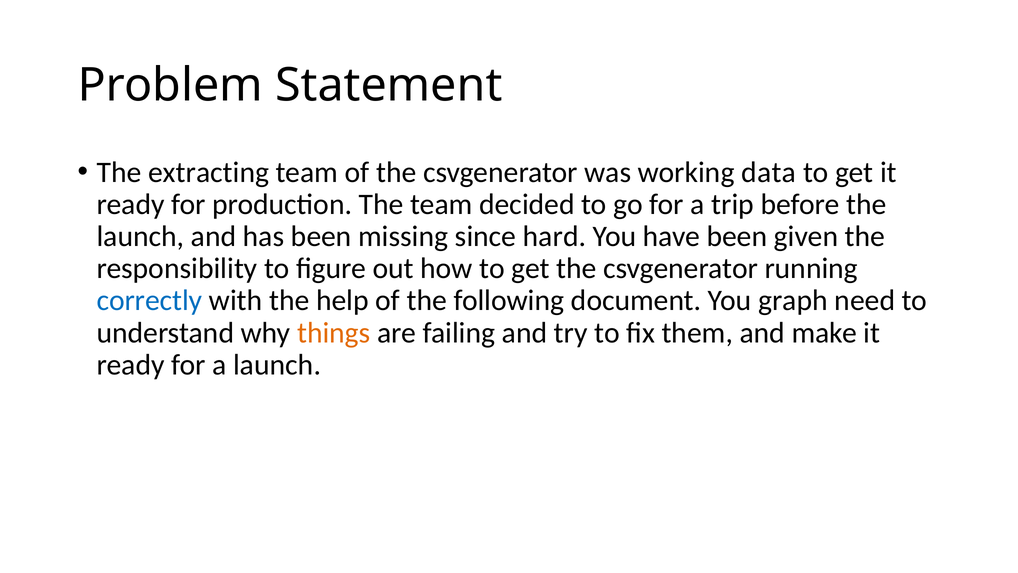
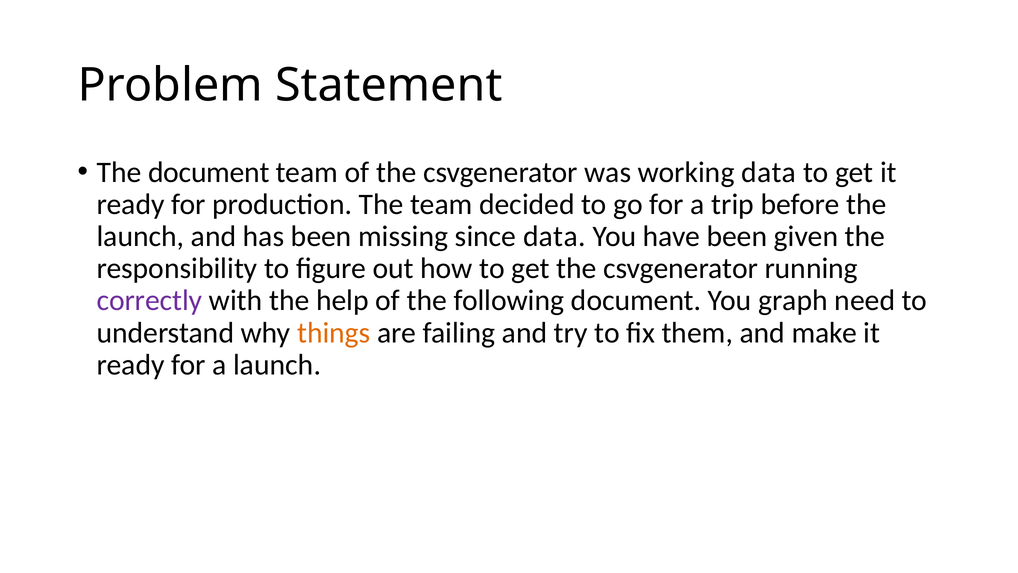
The extracting: extracting -> document (209, 172)
since hard: hard -> data (554, 236)
correctly colour: blue -> purple (149, 300)
